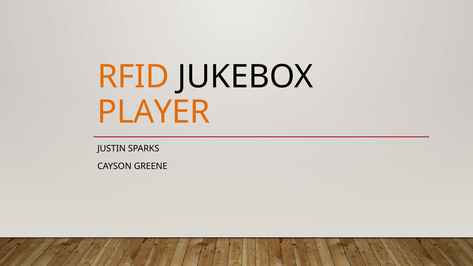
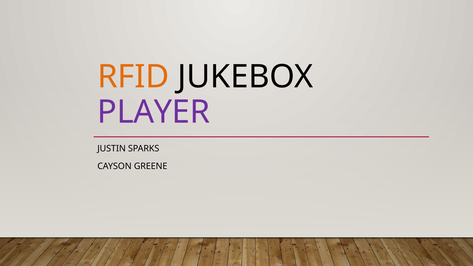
PLAYER colour: orange -> purple (154, 112)
